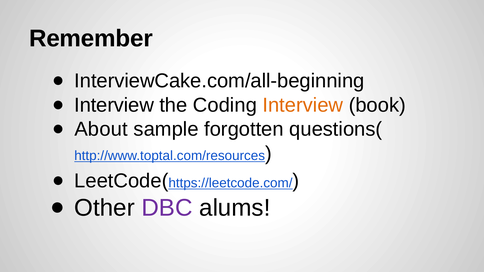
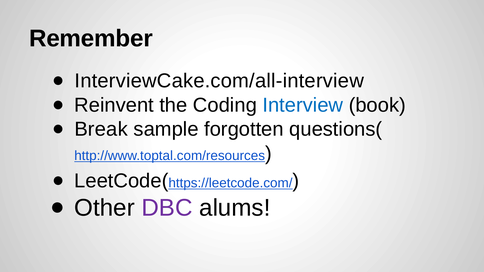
InterviewCake.com/all-beginning: InterviewCake.com/all-beginning -> InterviewCake.com/all-interview (219, 81)
Interview: Interview -> Reinvent (114, 105)
Interview colour: orange -> blue (303, 105)
About: About -> Break (101, 129)
